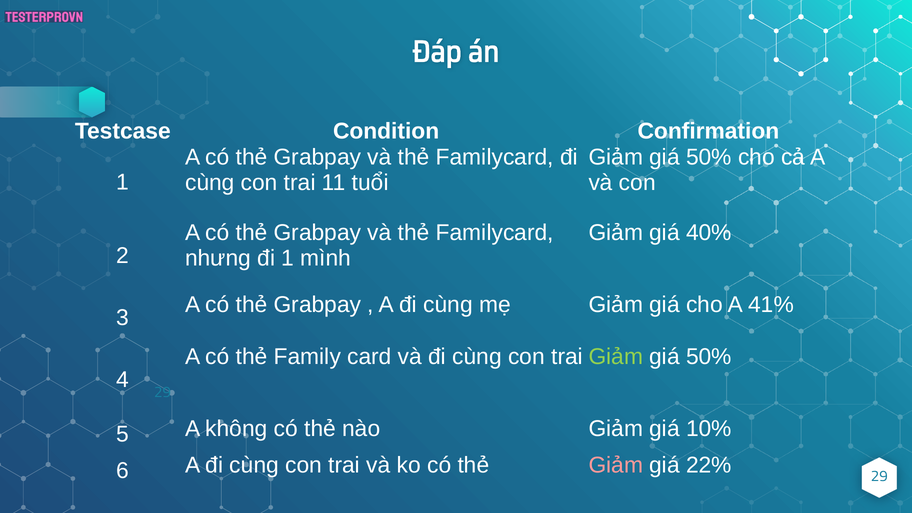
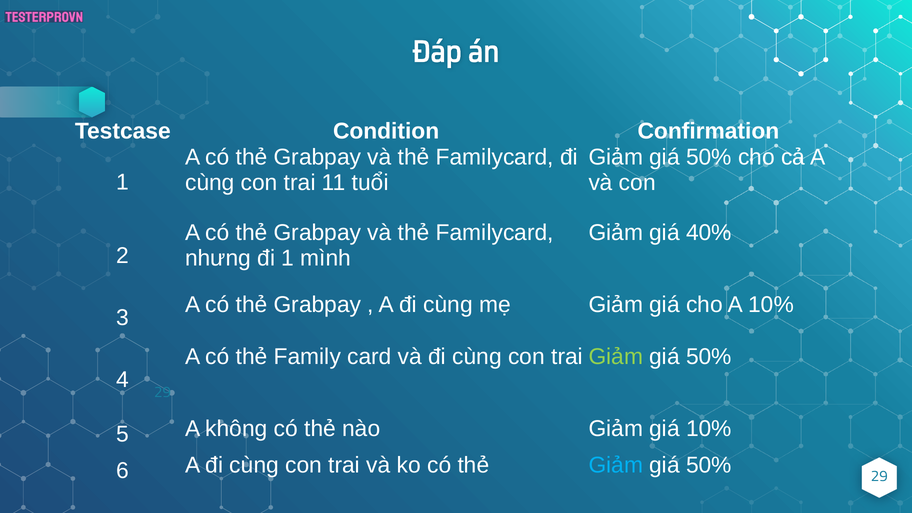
A 41%: 41% -> 10% (771, 305)
Giảm colour: pink -> light blue (616, 465)
22%: 22% -> 50% (709, 465)
